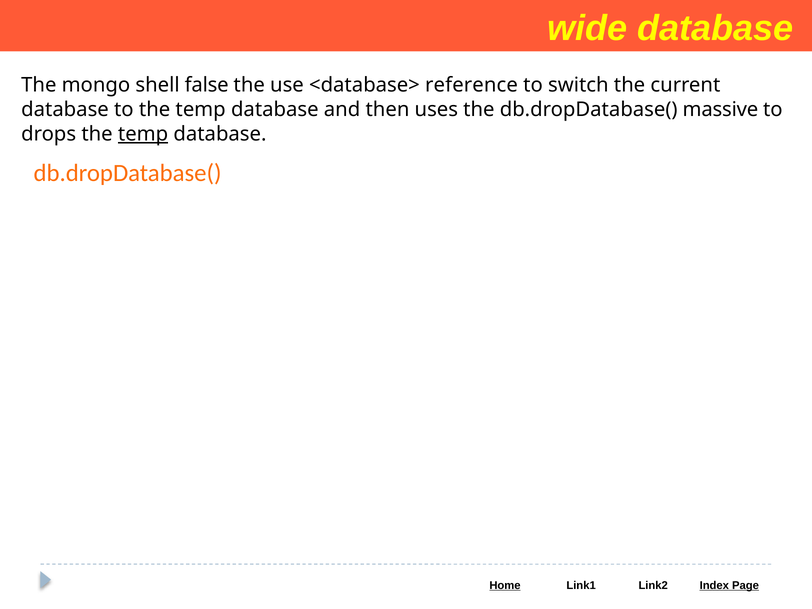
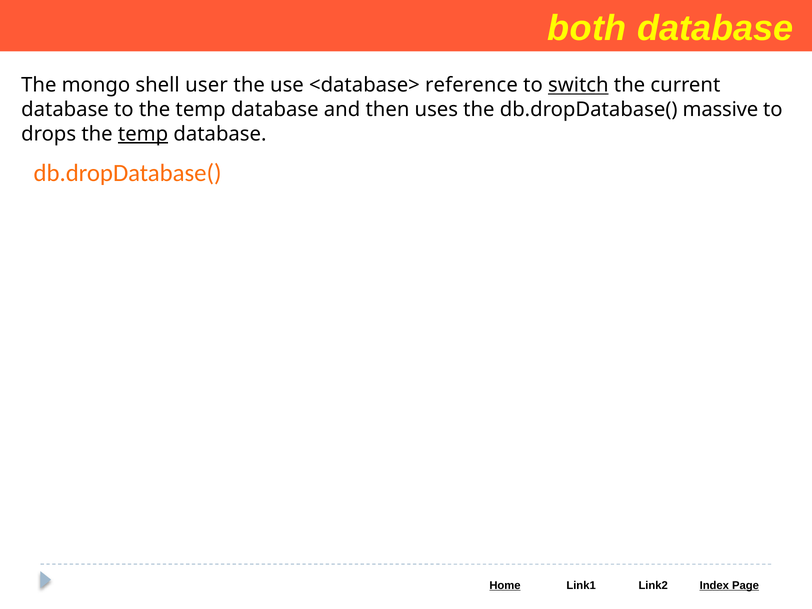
wide: wide -> both (587, 28)
false: false -> user (206, 85)
switch underline: none -> present (578, 85)
